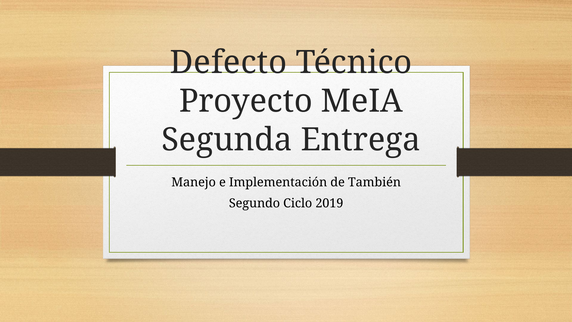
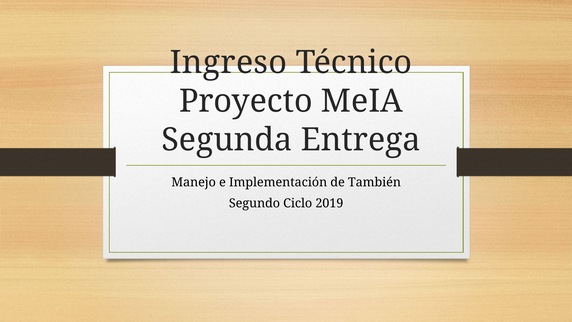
Defecto: Defecto -> Ingreso (228, 62)
